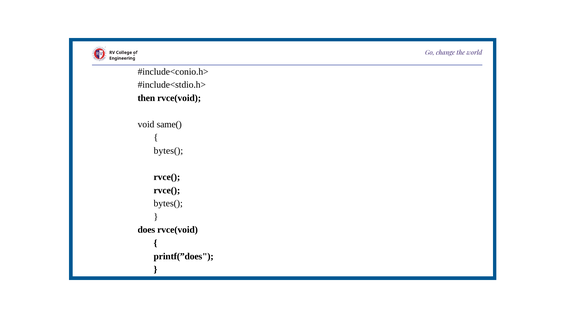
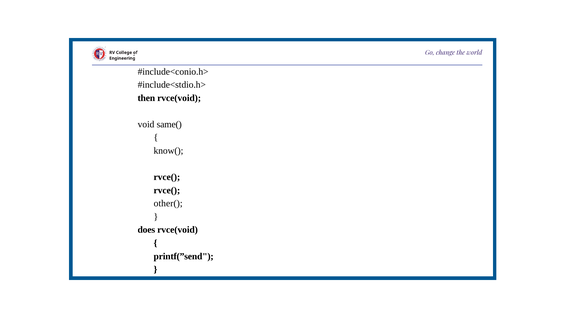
bytes(: bytes( -> know( (168, 151)
bytes(: bytes( -> other( (168, 203)
printf(”does: printf(”does -> printf(”send (184, 256)
